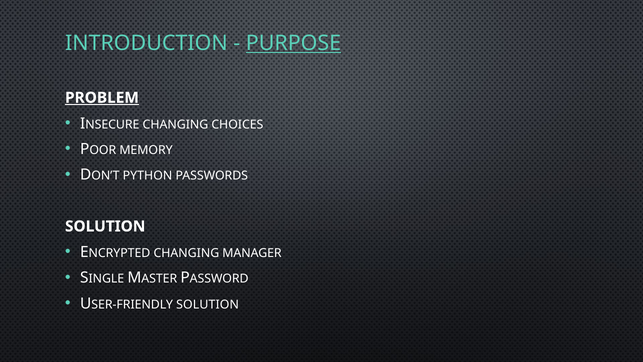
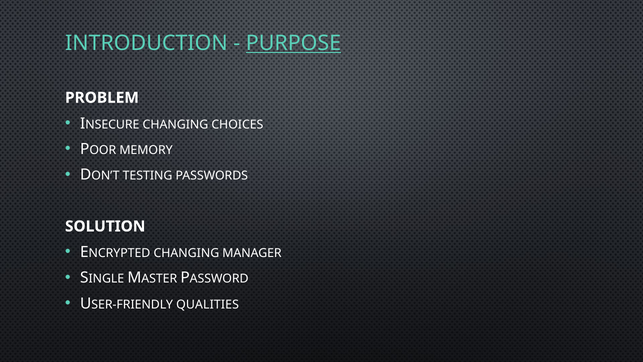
PROBLEM underline: present -> none (102, 98)
PYTHON: PYTHON -> TESTING (148, 176)
SOLUTION: SOLUTION -> QUALITIES (208, 304)
